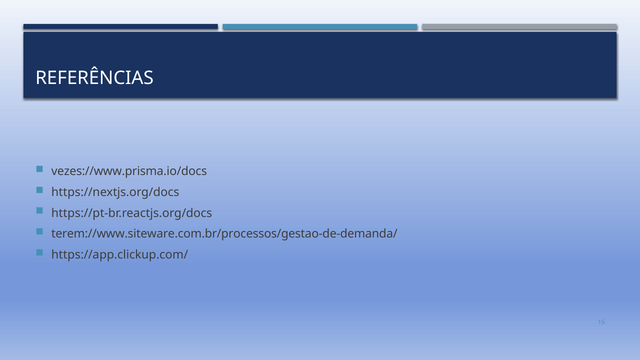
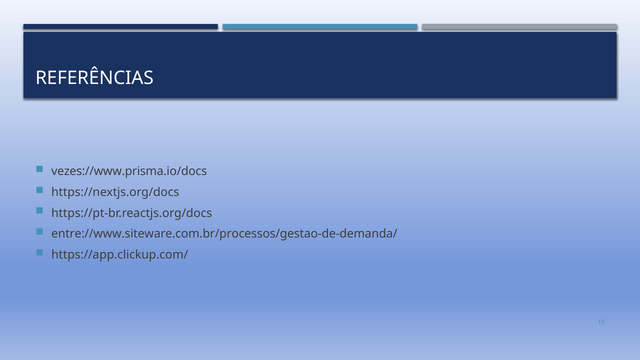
terem://www.siteware.com.br/processos/gestao-de-demanda/: terem://www.siteware.com.br/processos/gestao-de-demanda/ -> entre://www.siteware.com.br/processos/gestao-de-demanda/ (224, 234)
